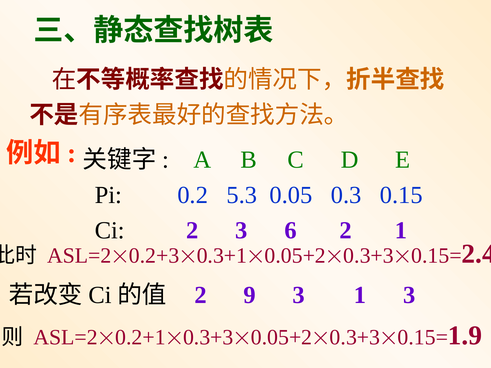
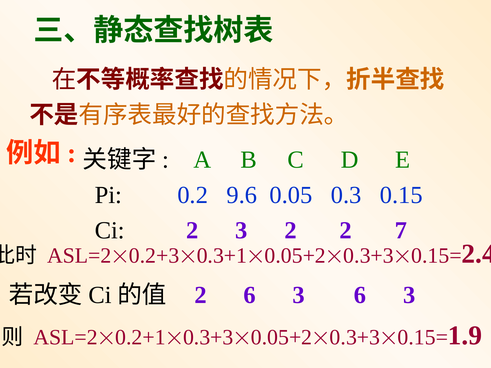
5.3: 5.3 -> 9.6 (242, 195)
3 6: 6 -> 2 (291, 230)
2 1: 1 -> 7 (401, 230)
2 9: 9 -> 6 (250, 295)
3 1: 1 -> 6 (360, 295)
